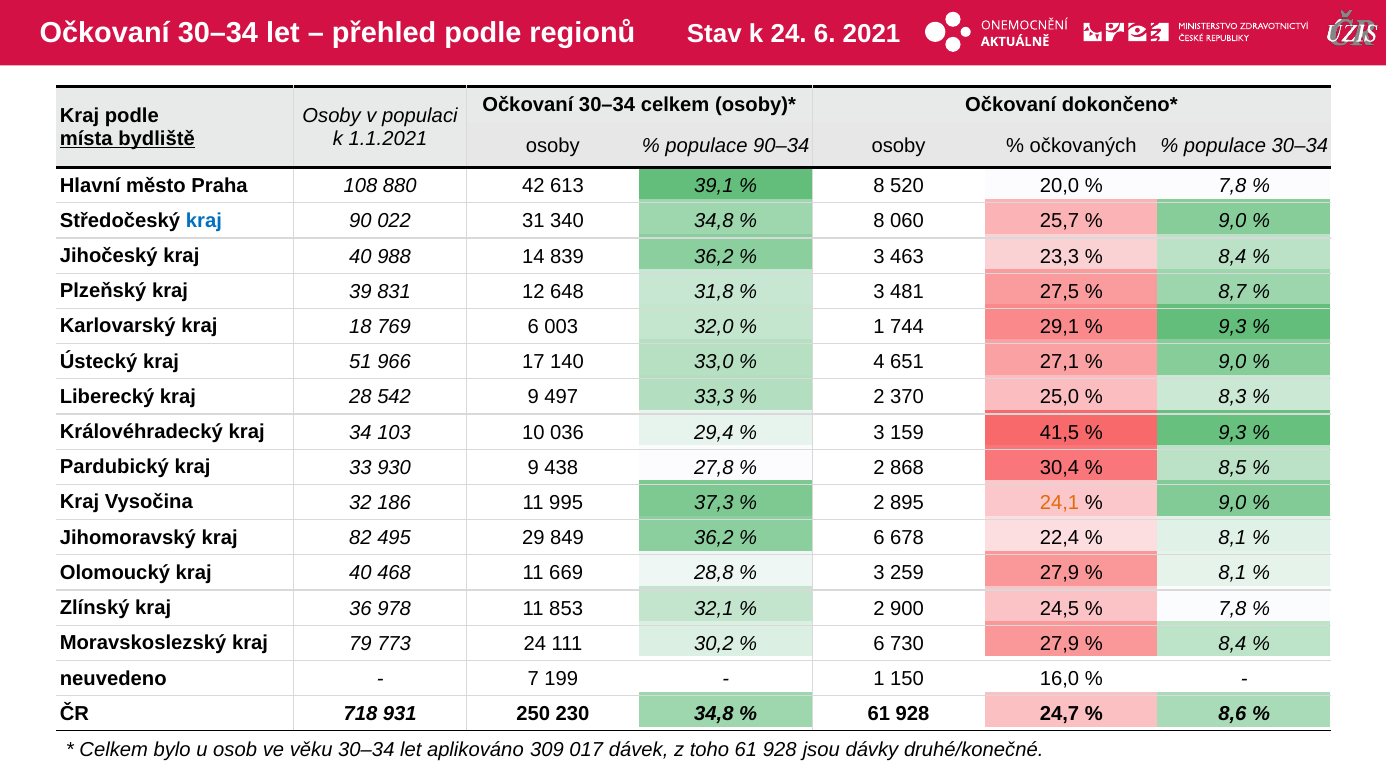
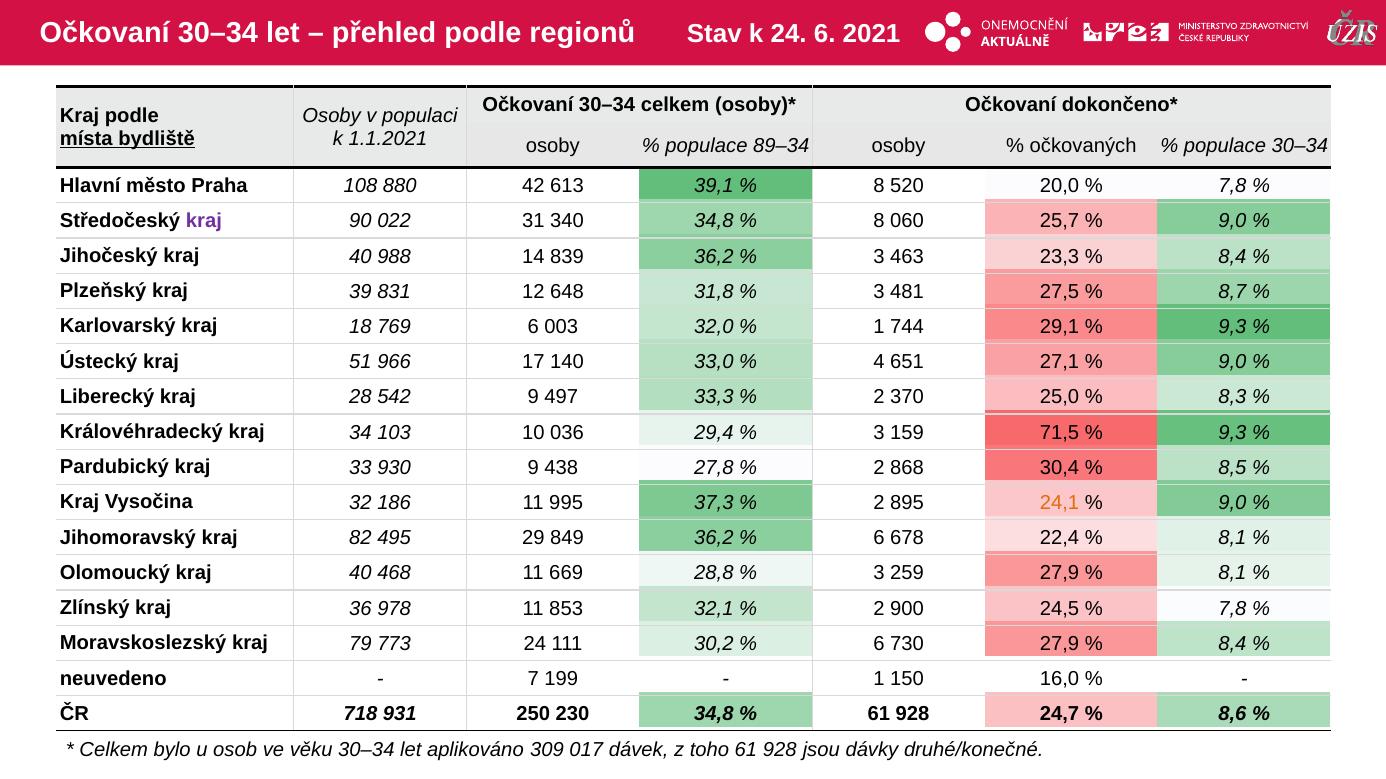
90–34: 90–34 -> 89–34 (781, 146)
kraj colour: blue -> purple (204, 221)
41,5: 41,5 -> 71,5 (1060, 433)
